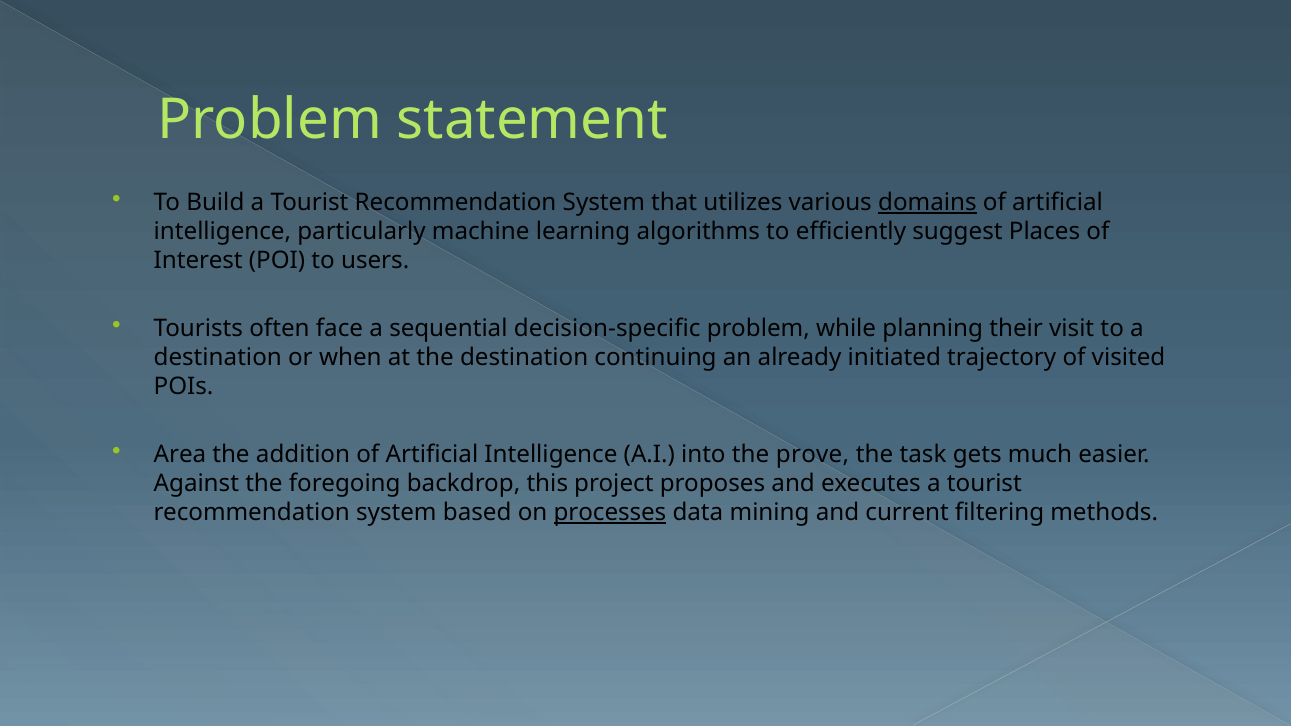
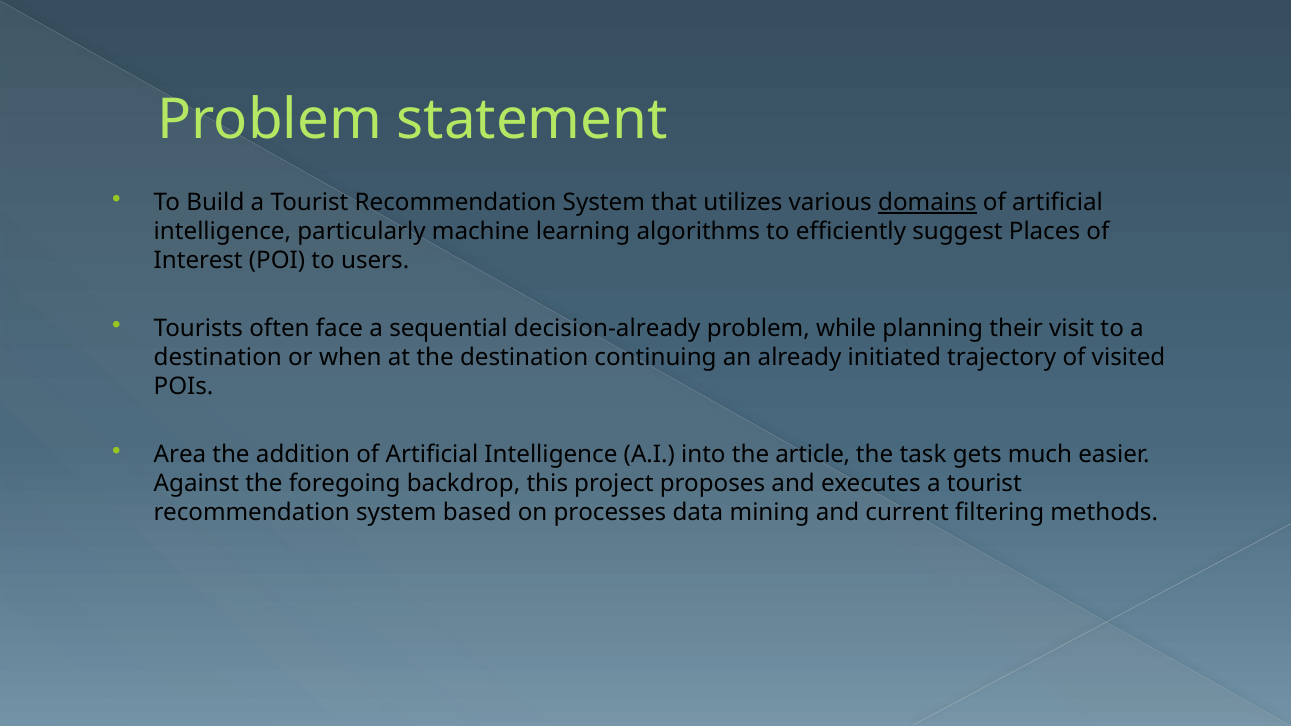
decision-specific: decision-specific -> decision-already (607, 329)
prove: prove -> article (813, 455)
processes underline: present -> none (610, 513)
